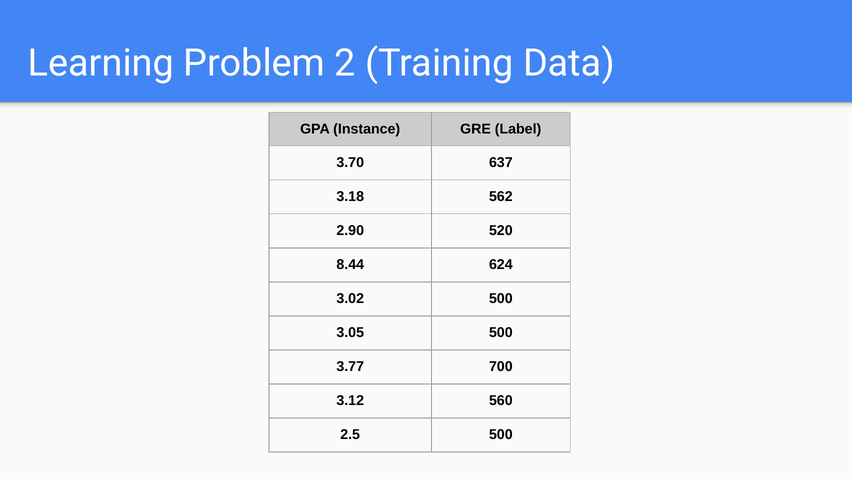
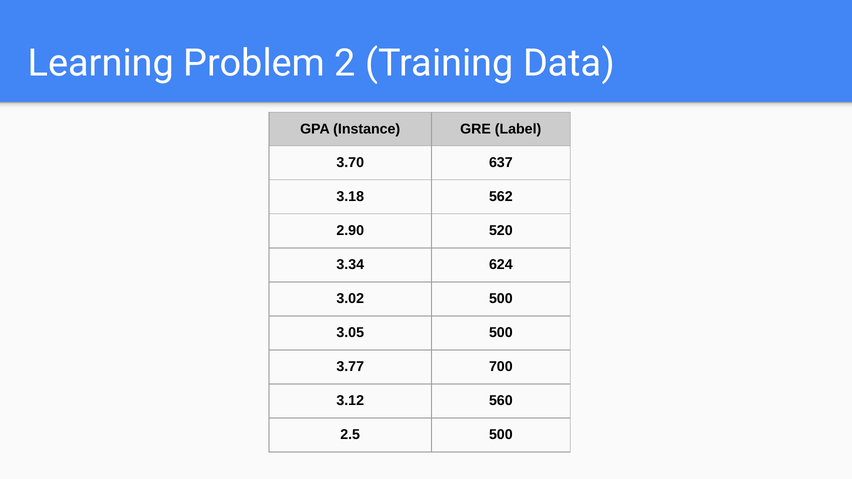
8.44: 8.44 -> 3.34 (350, 265)
